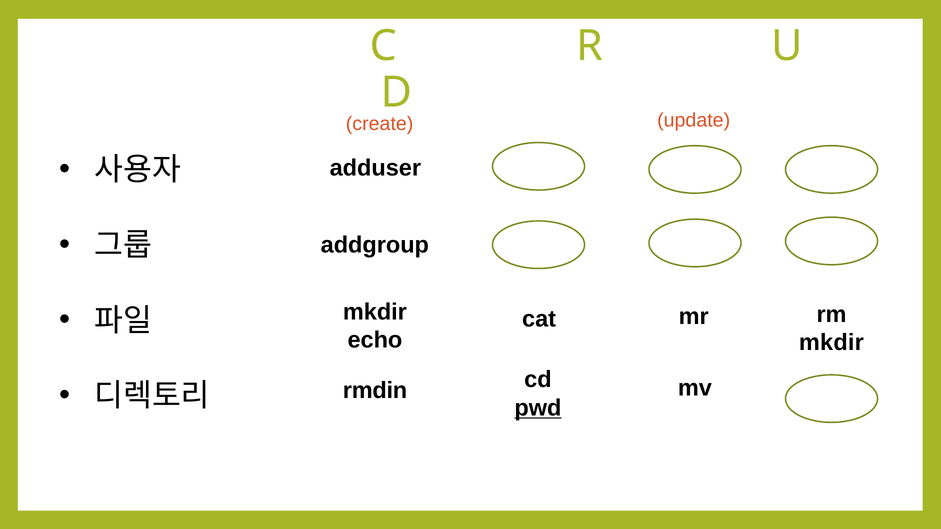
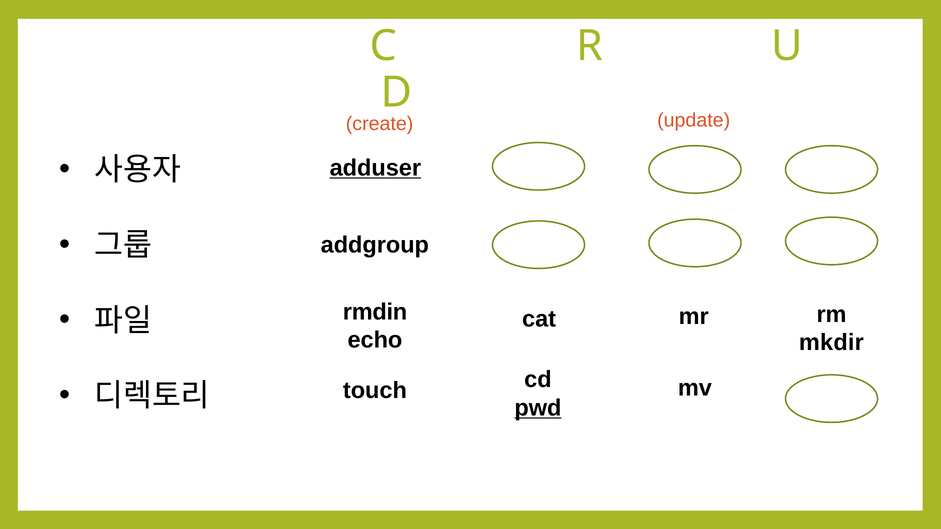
adduser underline: none -> present (375, 168)
mkdir: mkdir -> rmdin (375, 312)
rmdin: rmdin -> touch (375, 391)
